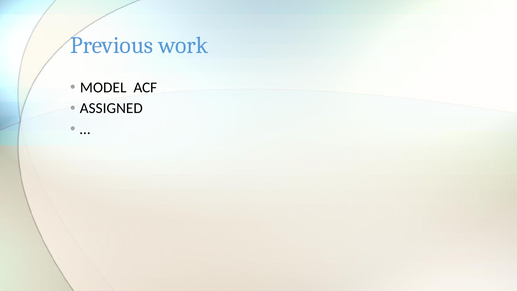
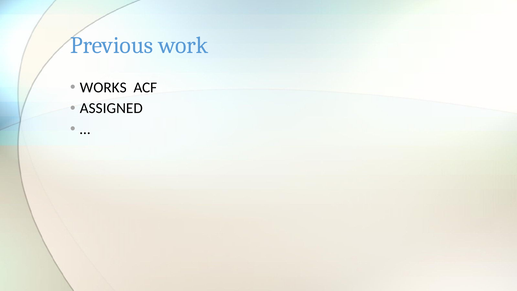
MODEL: MODEL -> WORKS (103, 87)
